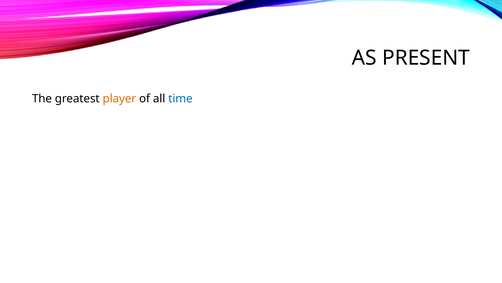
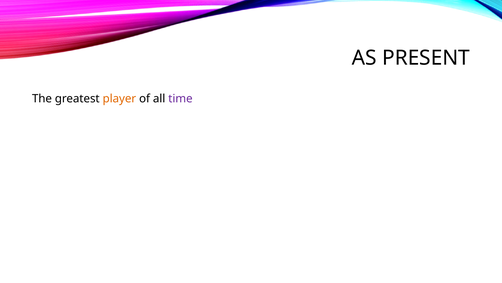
time colour: blue -> purple (180, 98)
